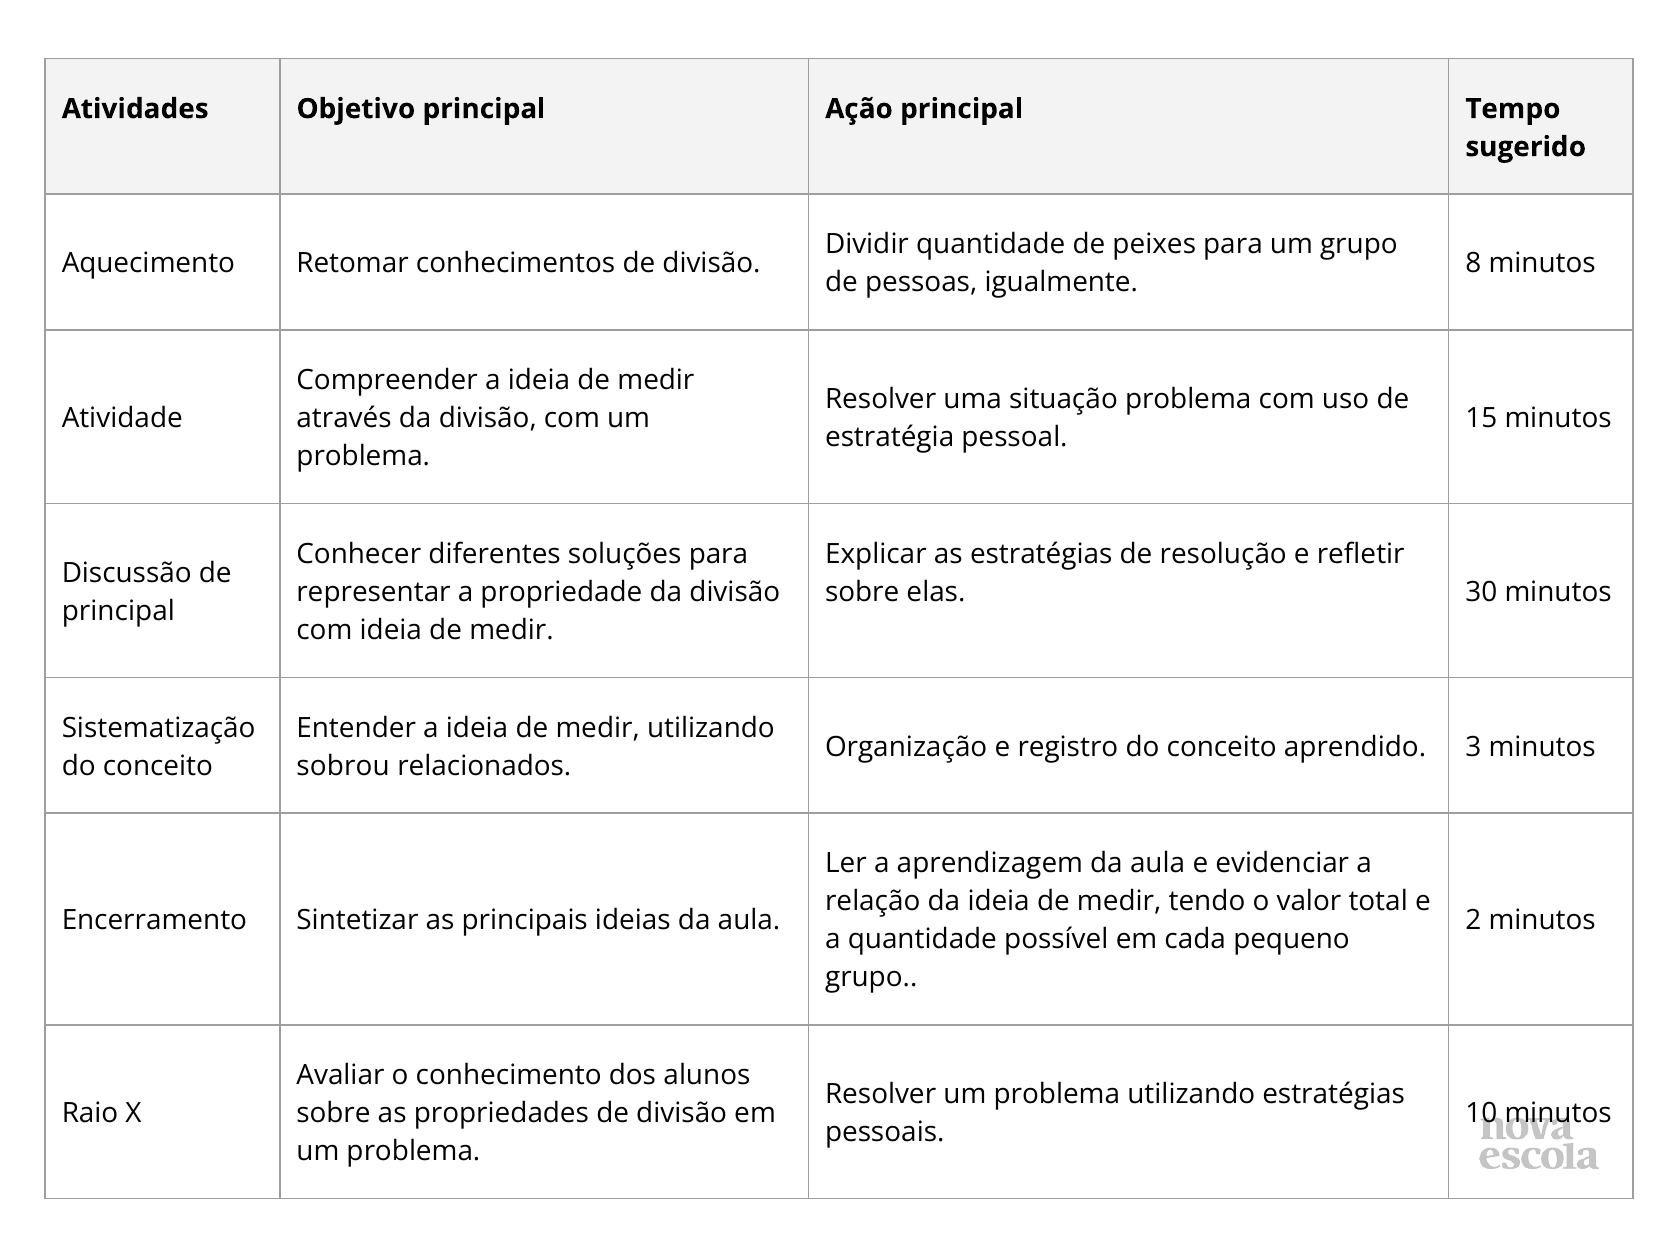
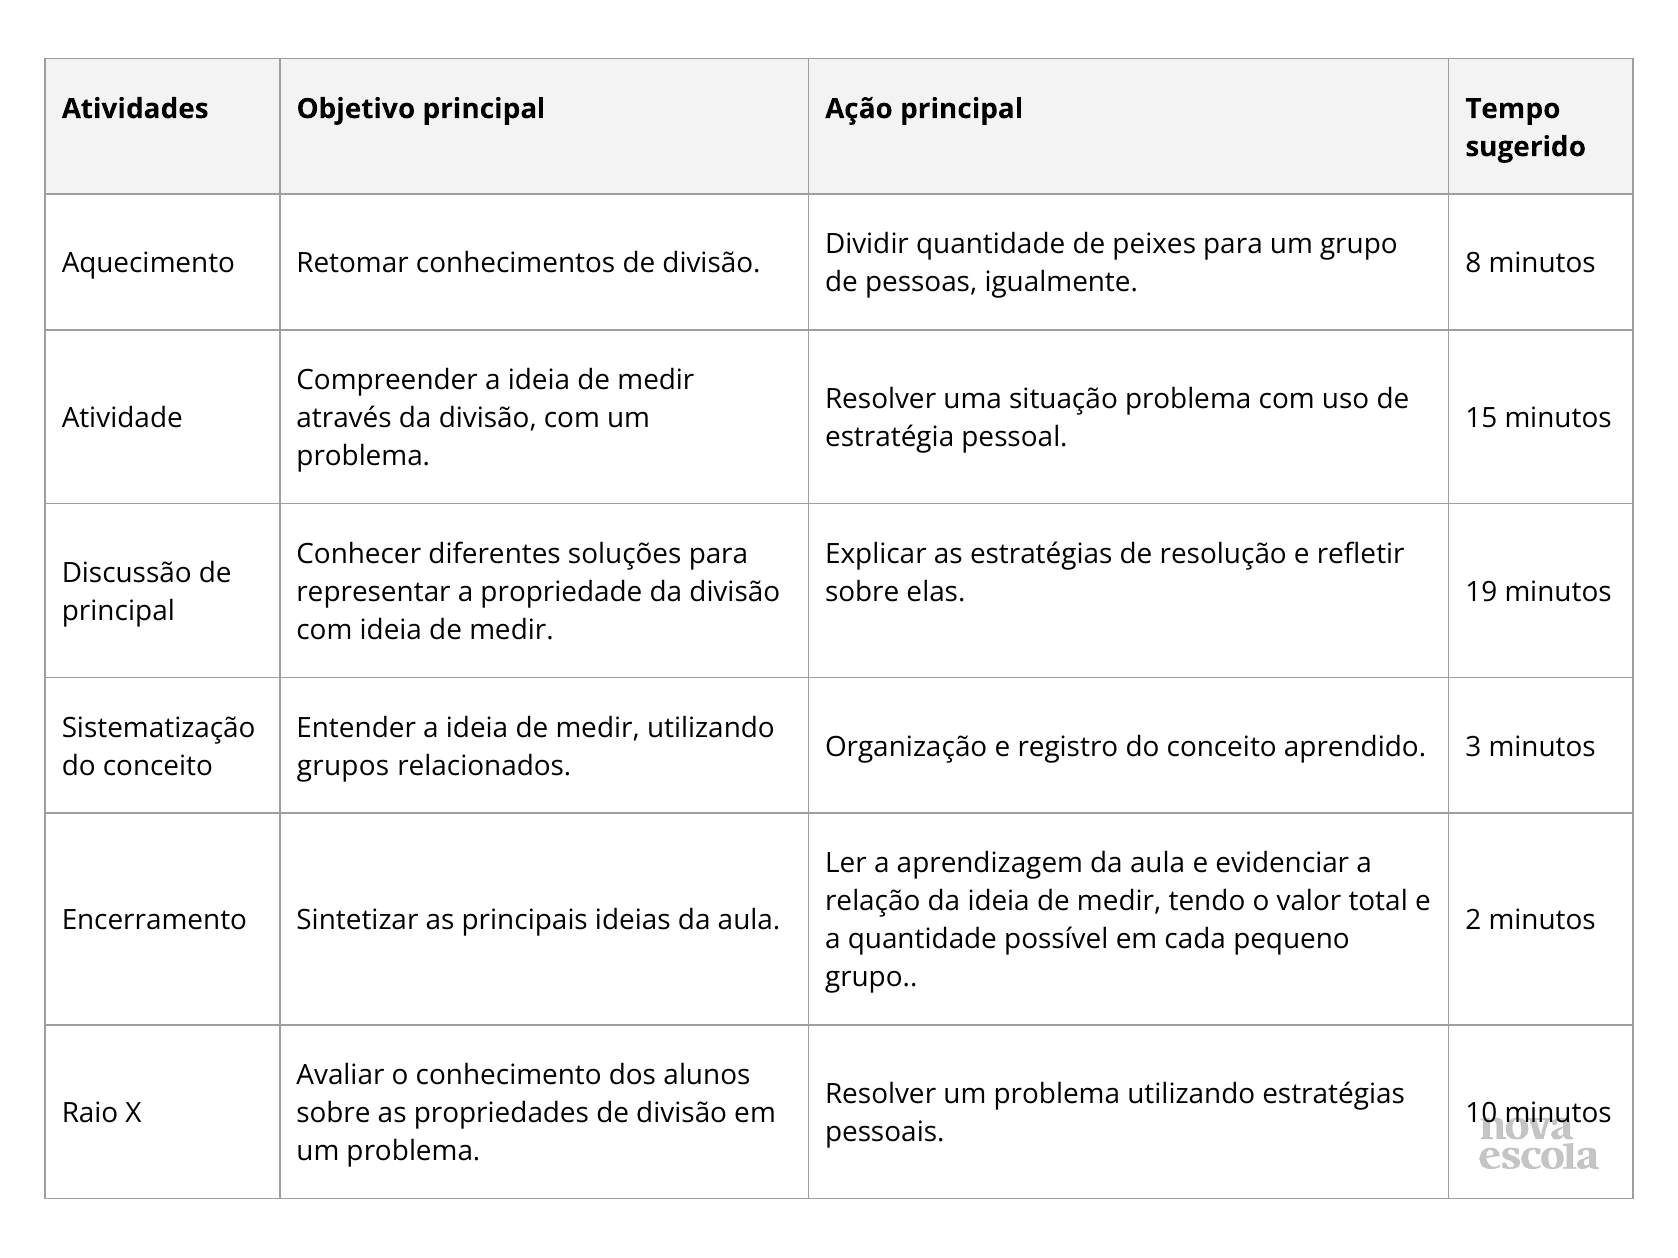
30: 30 -> 19 (1481, 592)
sobrou: sobrou -> grupos (343, 766)
